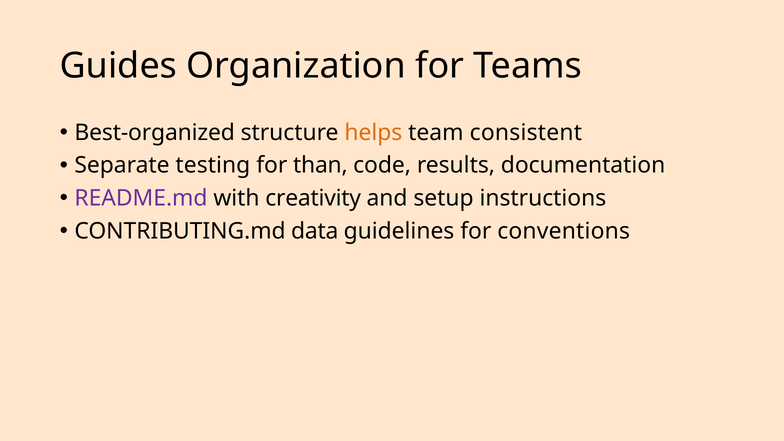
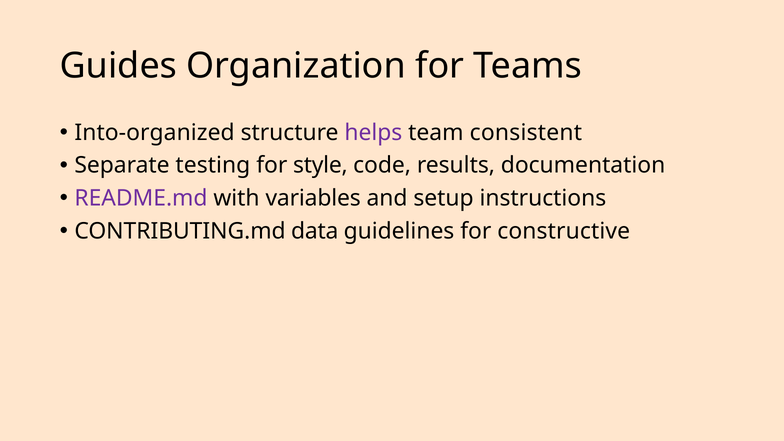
Best-organized: Best-organized -> Into-organized (155, 133)
helps colour: orange -> purple (373, 133)
than: than -> style (320, 165)
creativity: creativity -> variables (313, 198)
conventions: conventions -> constructive (564, 231)
